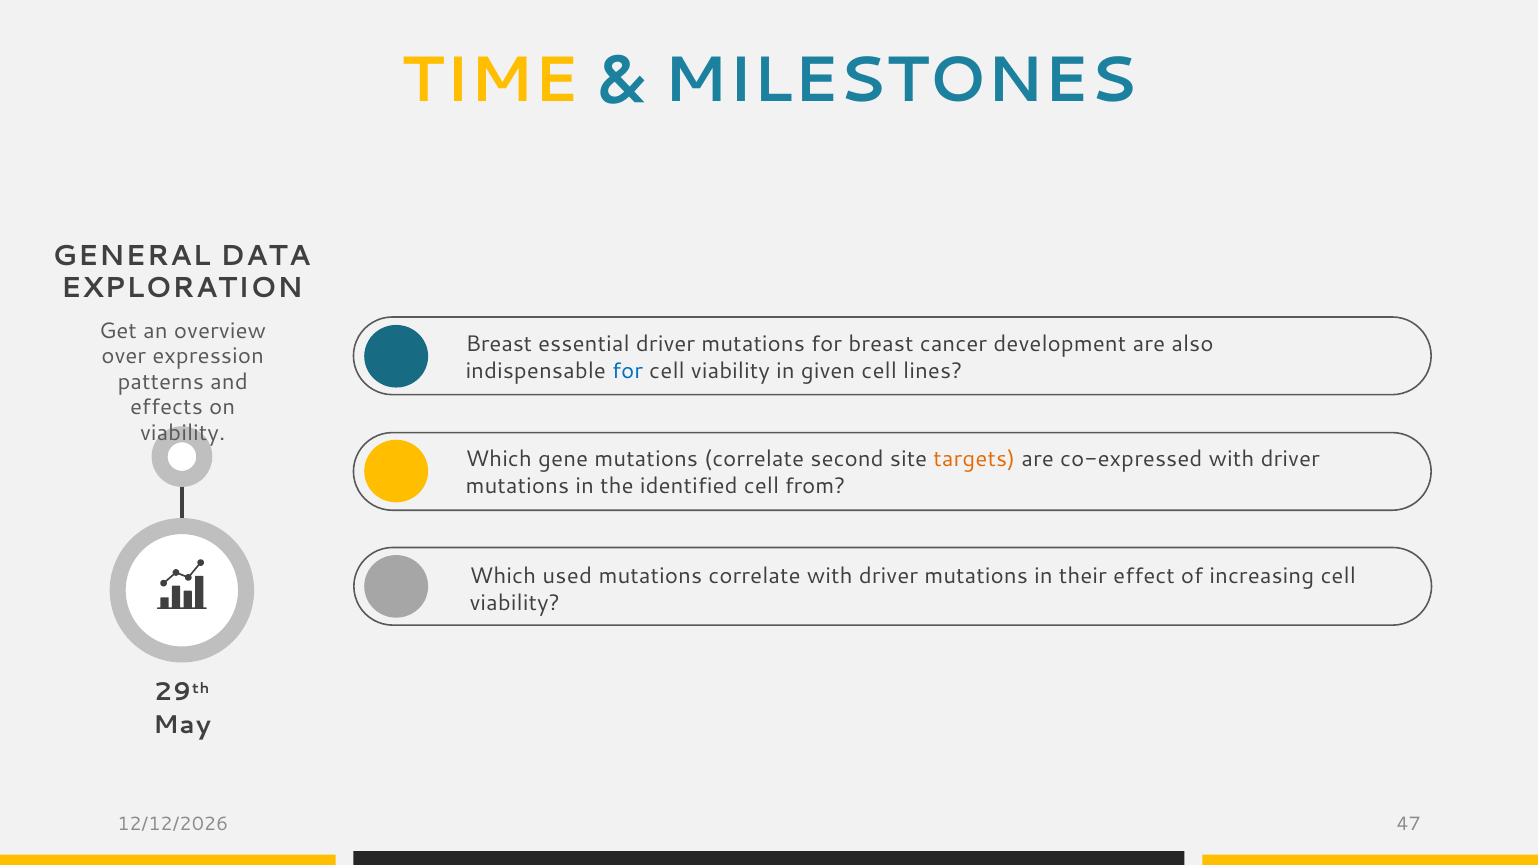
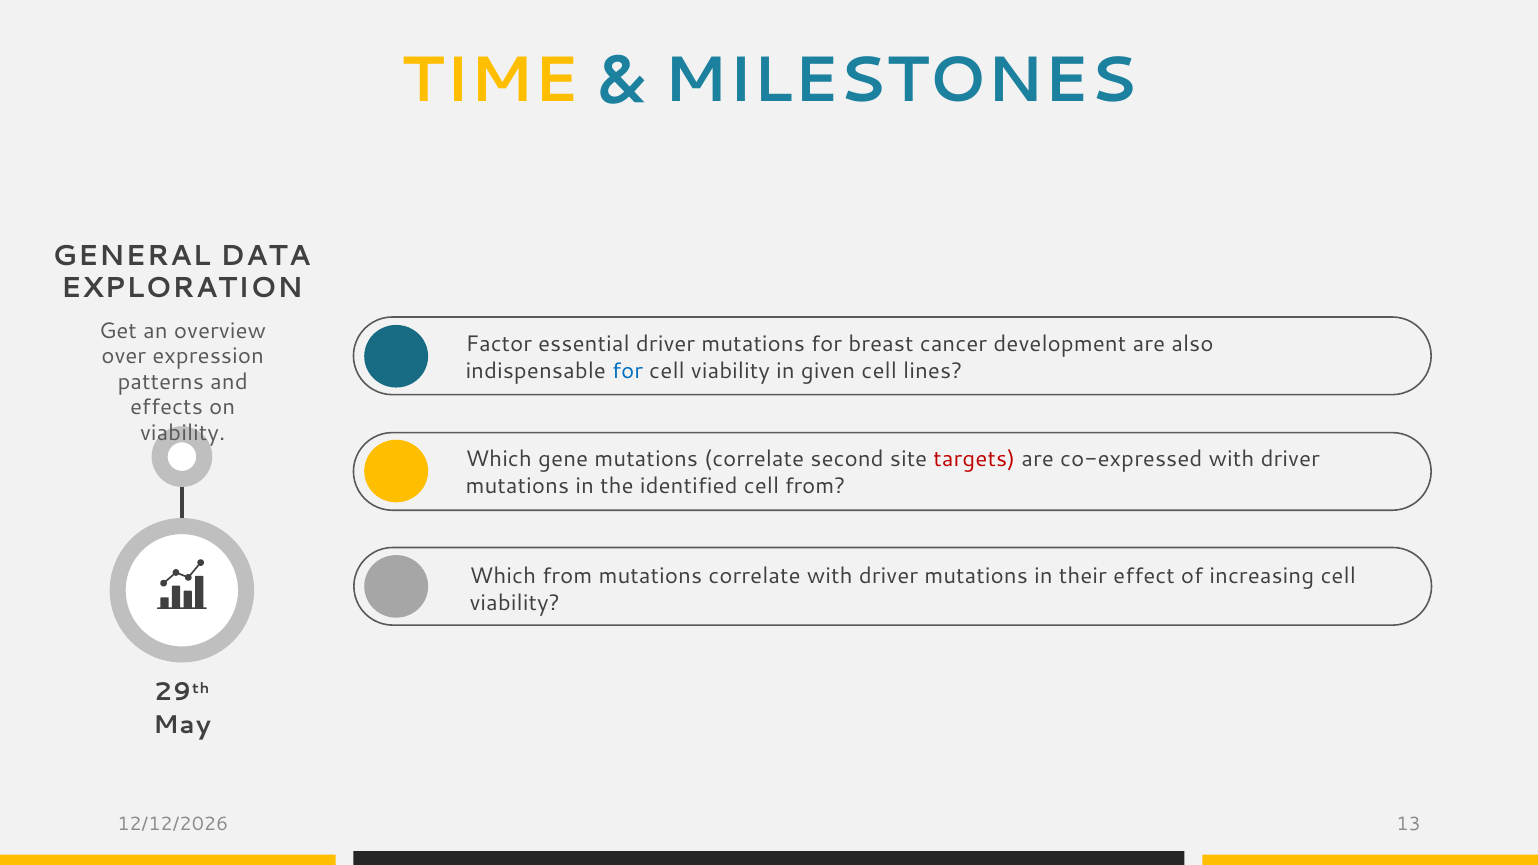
Breast: Breast -> Factor (499, 344)
targets colour: orange -> red (974, 459)
Which used: used -> from (567, 576)
47: 47 -> 13 (1409, 824)
